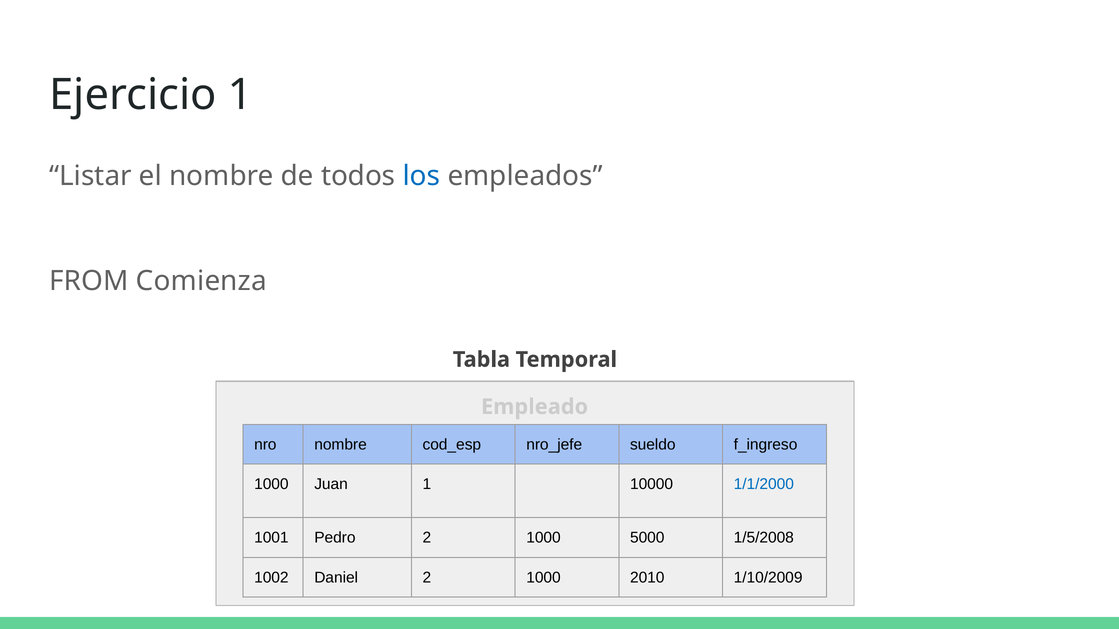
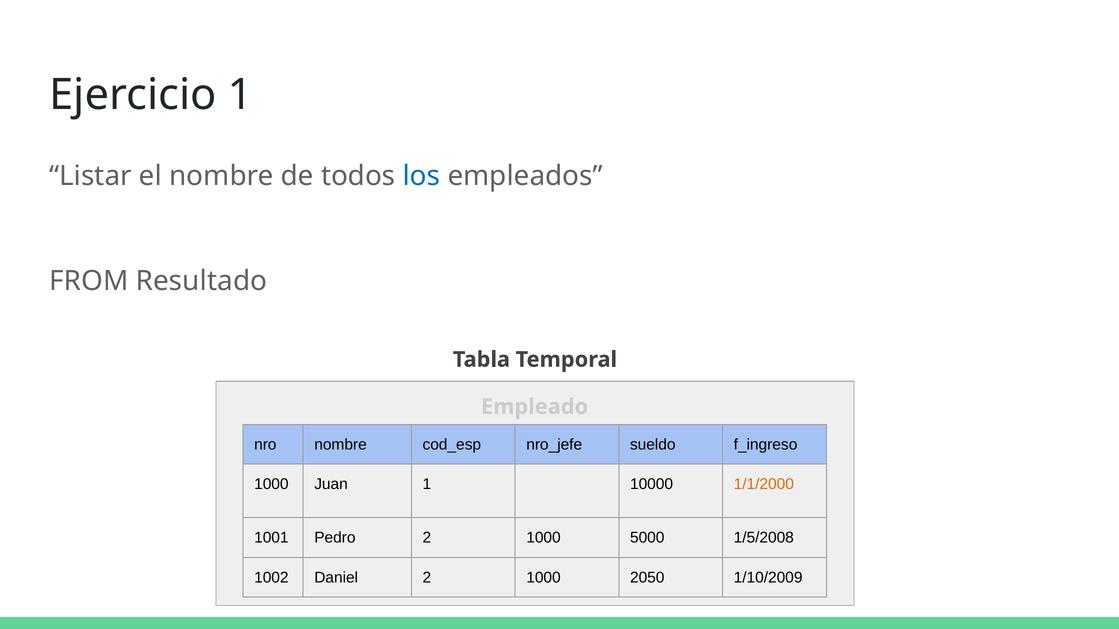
Comienza: Comienza -> Resultado (201, 281)
1/1/2000 colour: blue -> orange (764, 484)
2010: 2010 -> 2050 (647, 578)
